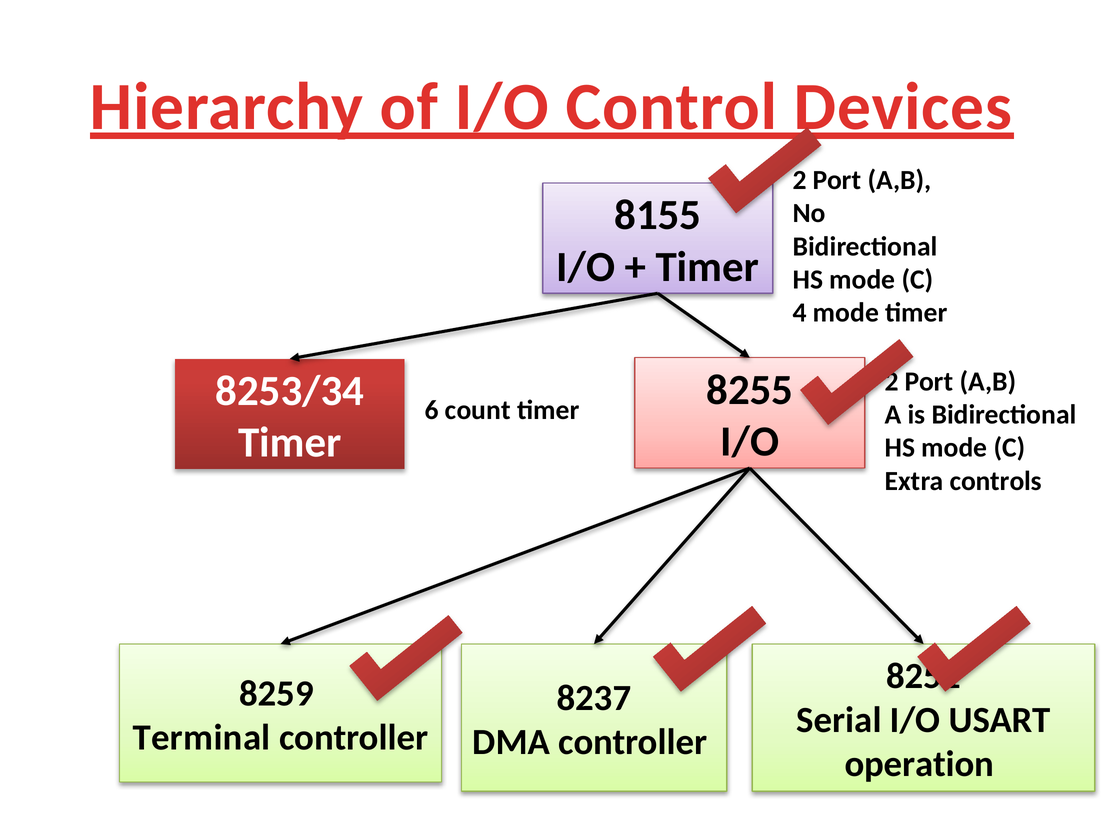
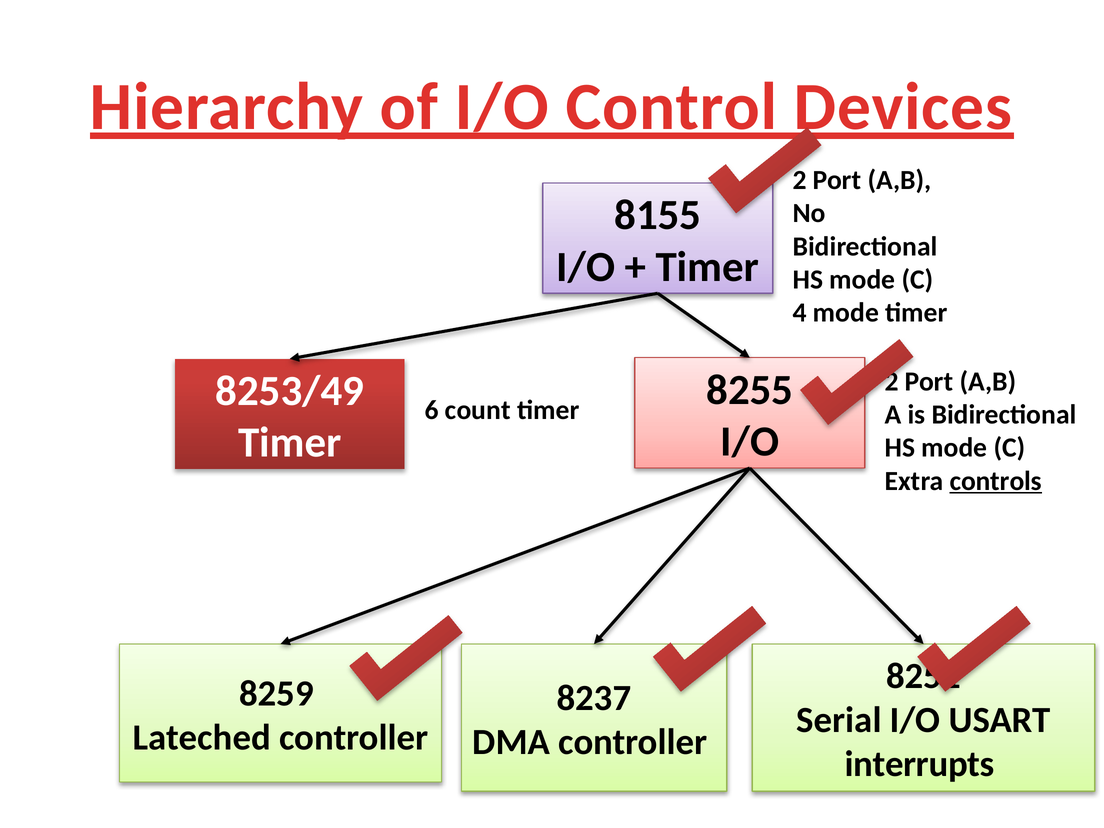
8253/34: 8253/34 -> 8253/49 (290, 391)
controls underline: none -> present (996, 481)
Terminal: Terminal -> Lateched (202, 738)
operation: operation -> interrupts (920, 764)
